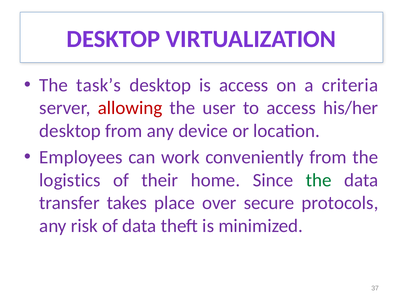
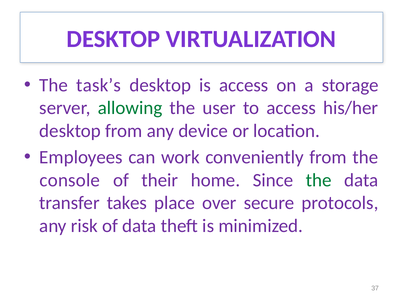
criteria: criteria -> storage (350, 85)
allowing colour: red -> green (130, 108)
logistics: logistics -> console (70, 180)
